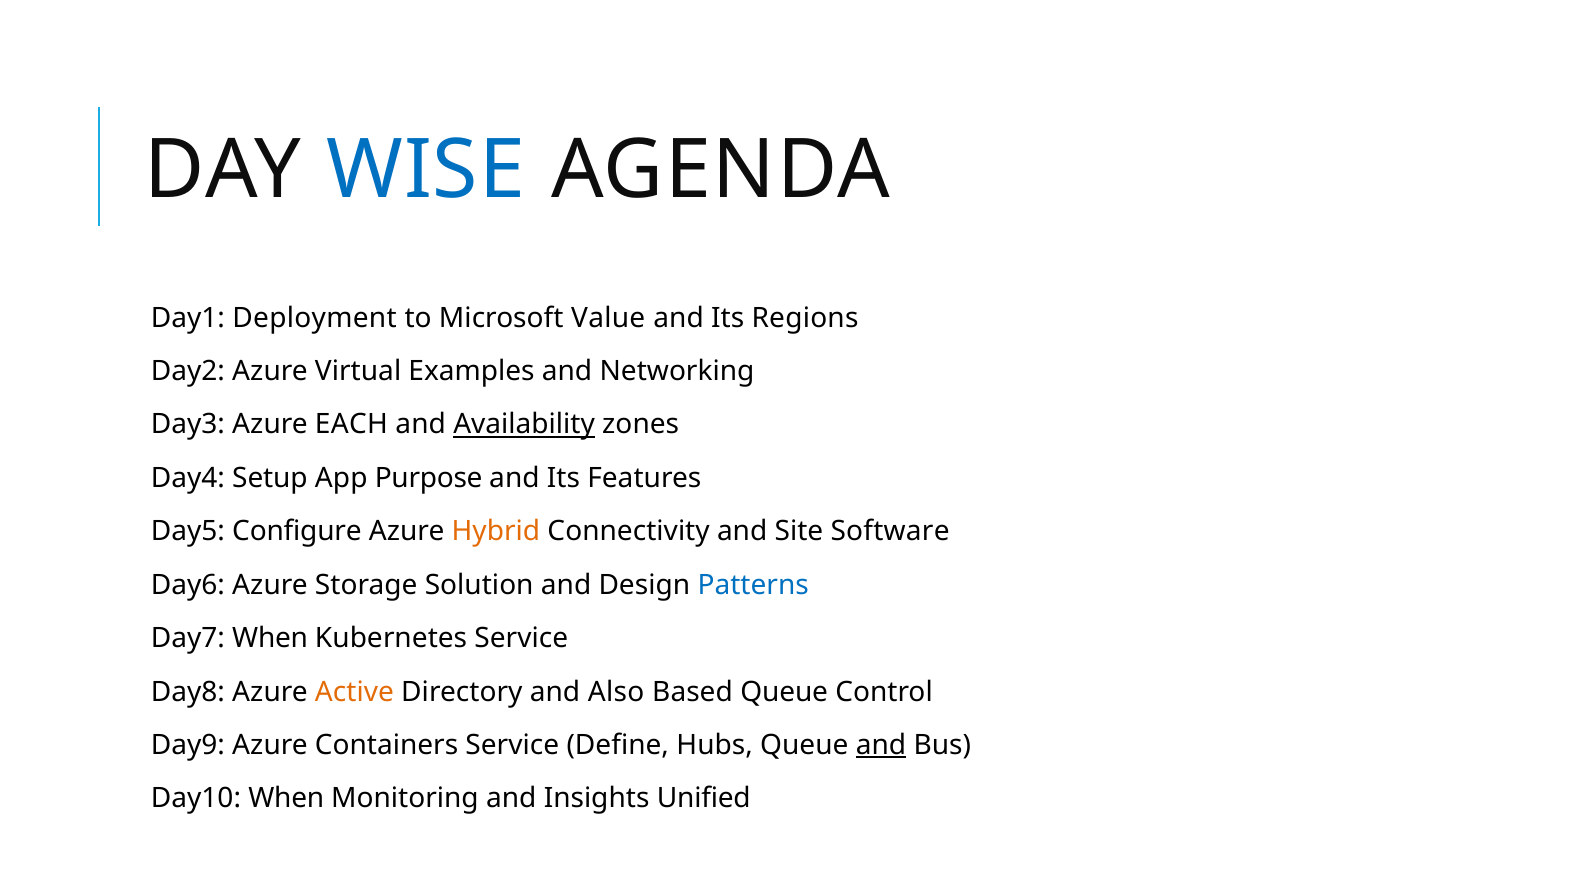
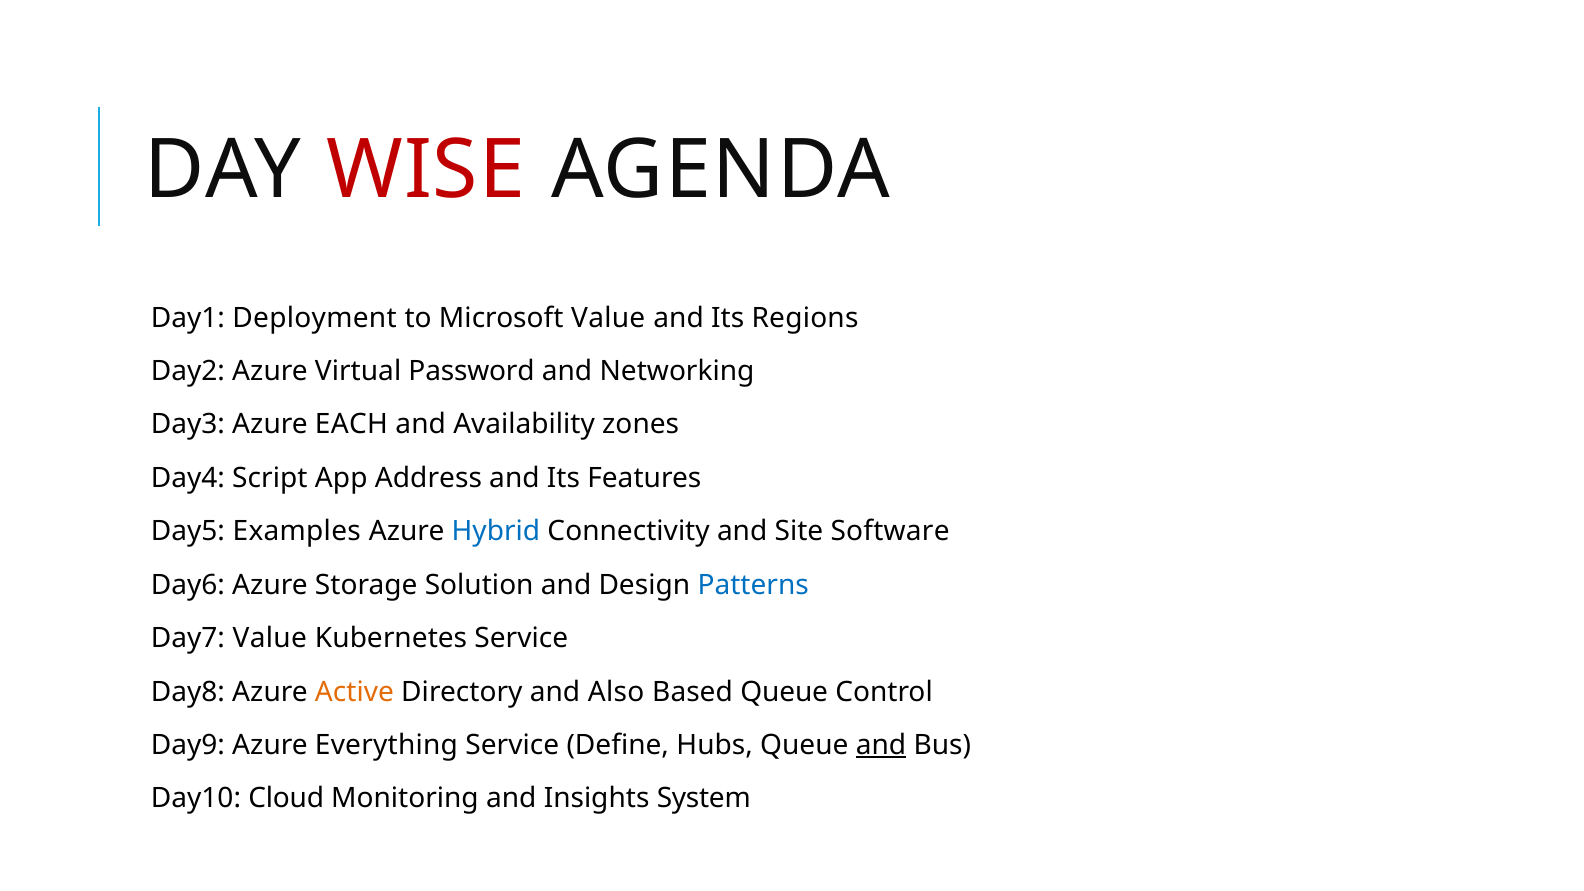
WISE colour: blue -> red (426, 170)
Examples: Examples -> Password (472, 371)
Availability underline: present -> none (524, 425)
Setup: Setup -> Script (270, 478)
Purpose: Purpose -> Address (428, 478)
Configure: Configure -> Examples (297, 532)
Hybrid colour: orange -> blue (496, 532)
Day7 When: When -> Value (270, 638)
Containers: Containers -> Everything (386, 745)
Day10 When: When -> Cloud (286, 799)
Unified: Unified -> System (704, 799)
